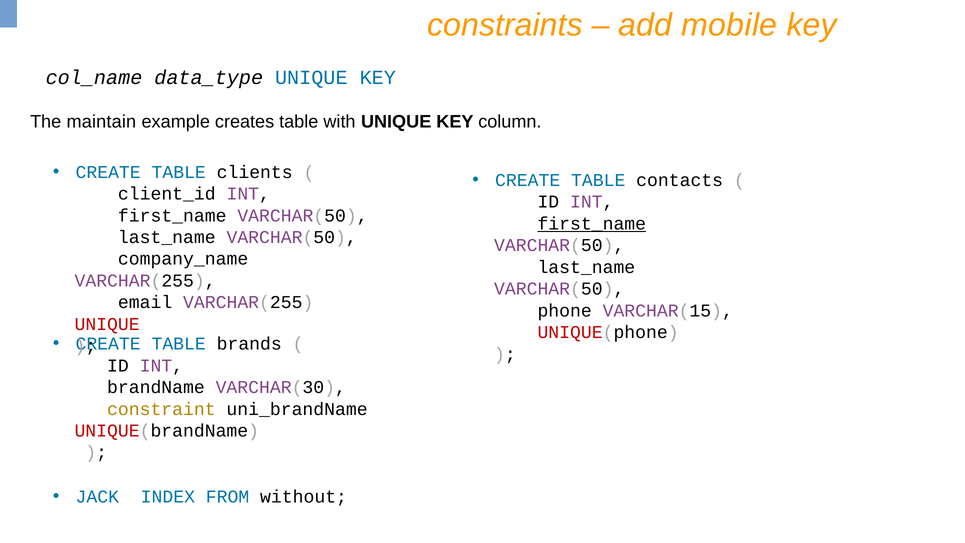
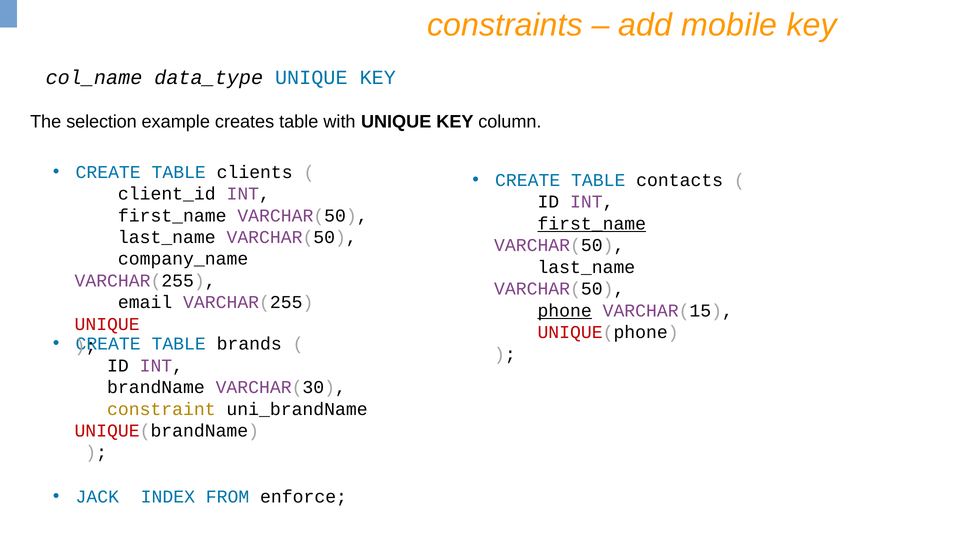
maintain: maintain -> selection (102, 122)
phone underline: none -> present (565, 311)
without: without -> enforce (304, 496)
